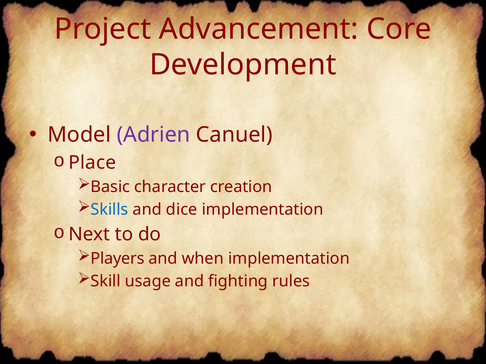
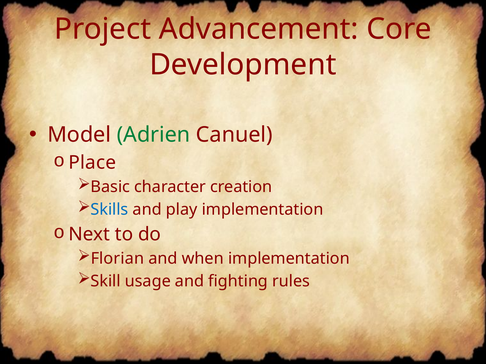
Adrien colour: purple -> green (154, 135)
dice: dice -> play (182, 210)
Players: Players -> Florian (117, 259)
